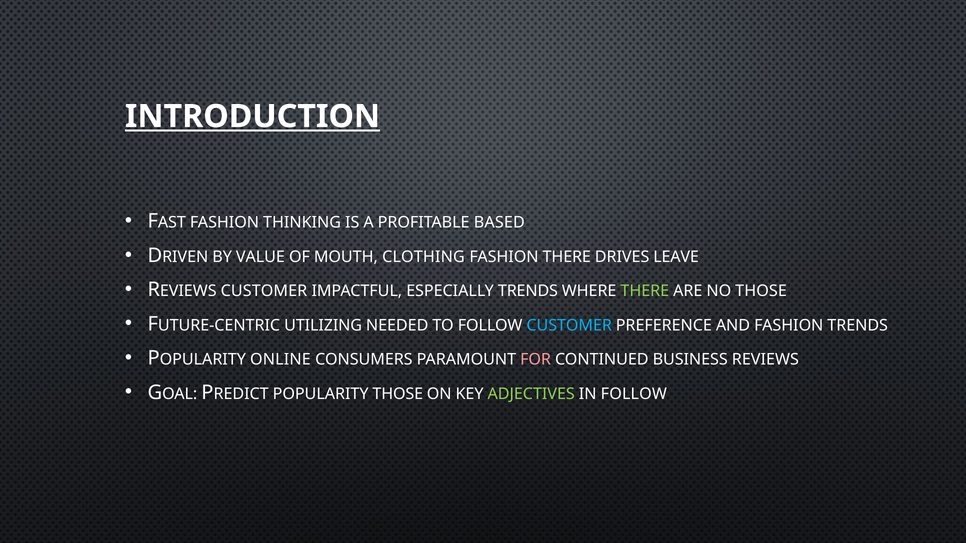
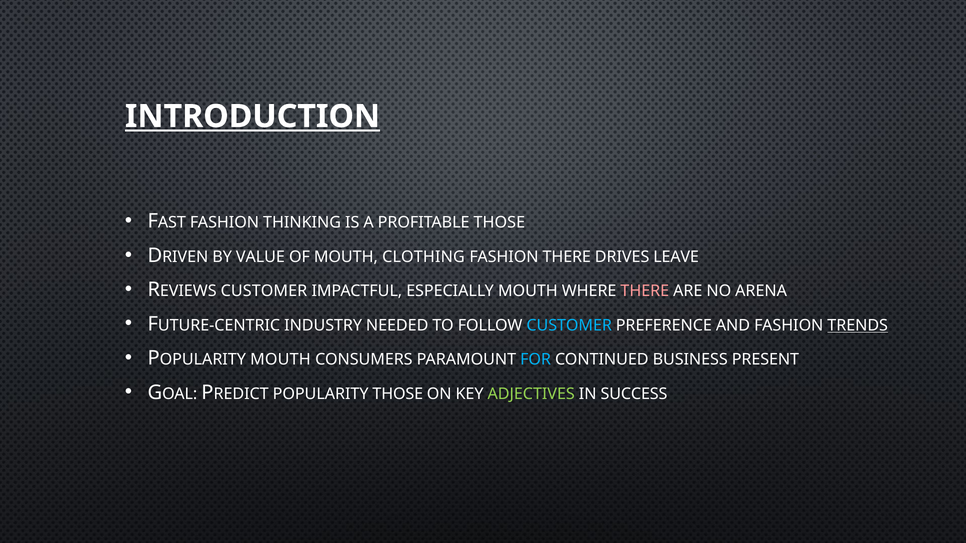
PROFITABLE BASED: BASED -> THOSE (499, 223)
ESPECIALLY TRENDS: TRENDS -> MOUTH (528, 291)
THERE colour: light green -> pink (645, 291)
NO THOSE: THOSE -> ARENA (761, 291)
UTILIZING: UTILIZING -> INDUSTRY (323, 326)
TRENDS underline: none -> present (858, 326)
ONLINE: ONLINE -> MOUTH (280, 360)
FOR colour: pink -> light blue (536, 360)
REVIEWS: REVIEWS -> PRESENT (765, 360)
IN FOLLOW: FOLLOW -> SUCCESS (634, 394)
